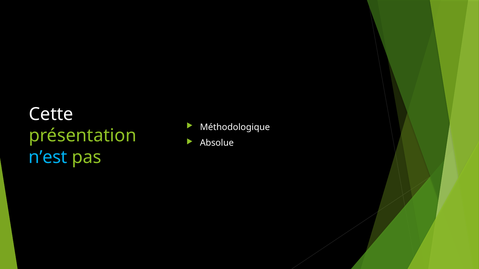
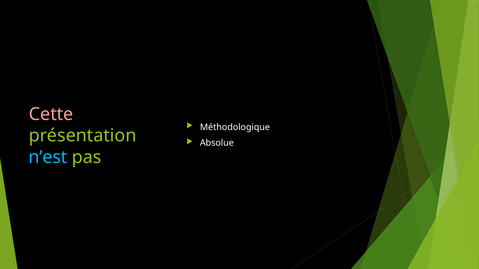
Cette colour: white -> pink (51, 114)
